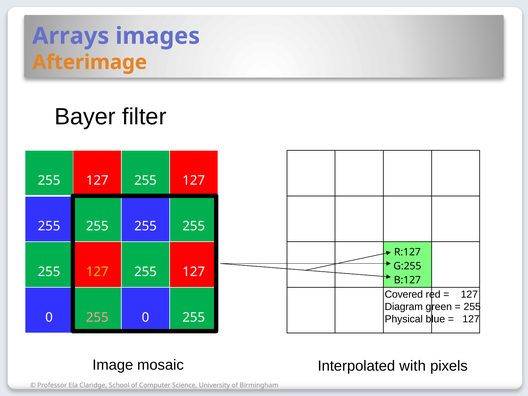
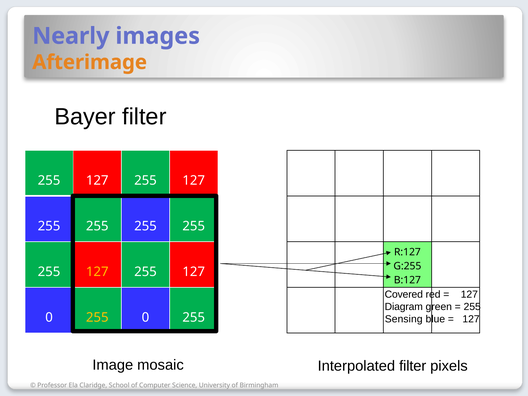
Arrays: Arrays -> Nearly (71, 36)
255 colour: pink -> yellow (97, 318)
Physical: Physical -> Sensing (404, 319)
Interpolated with: with -> filter (413, 366)
